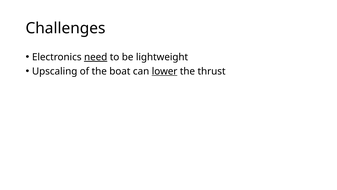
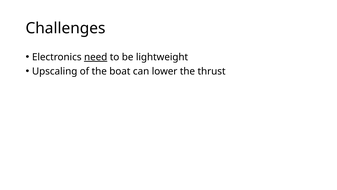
lower underline: present -> none (165, 71)
